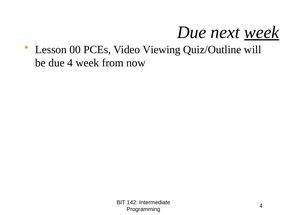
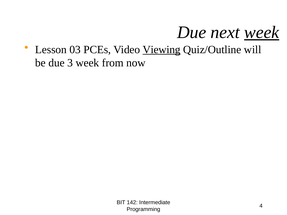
00: 00 -> 03 (75, 50)
Viewing underline: none -> present (162, 50)
due 4: 4 -> 3 (70, 63)
